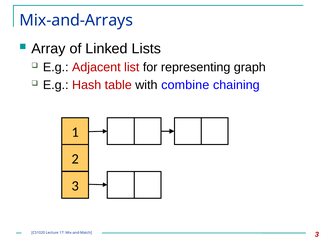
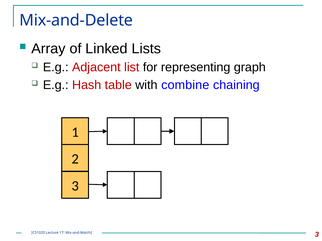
Mix-and-Arrays: Mix-and-Arrays -> Mix-and-Delete (76, 20)
